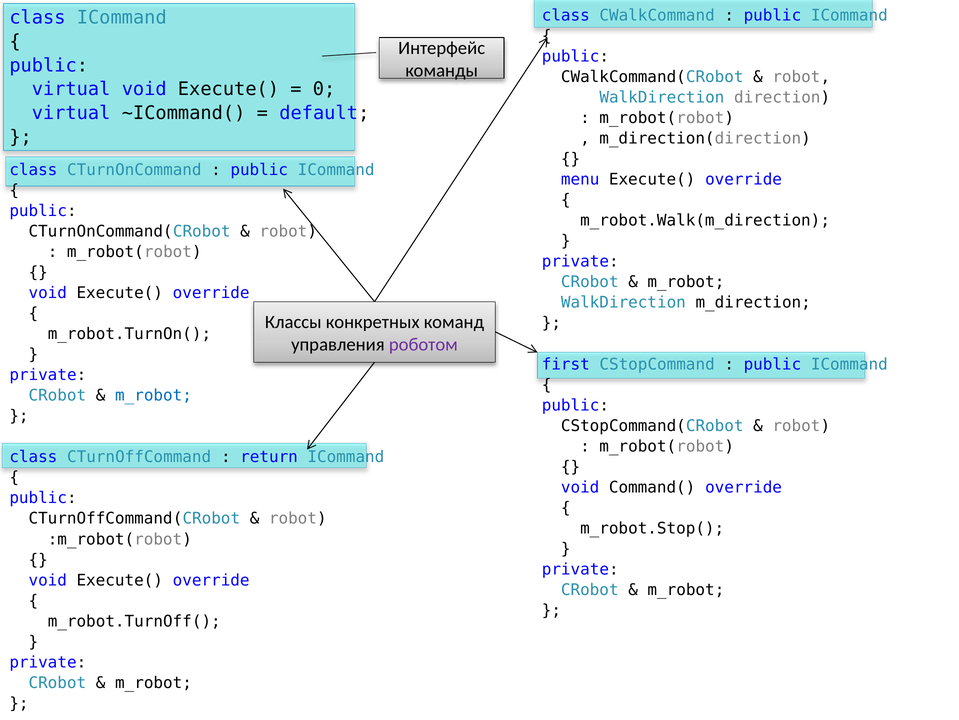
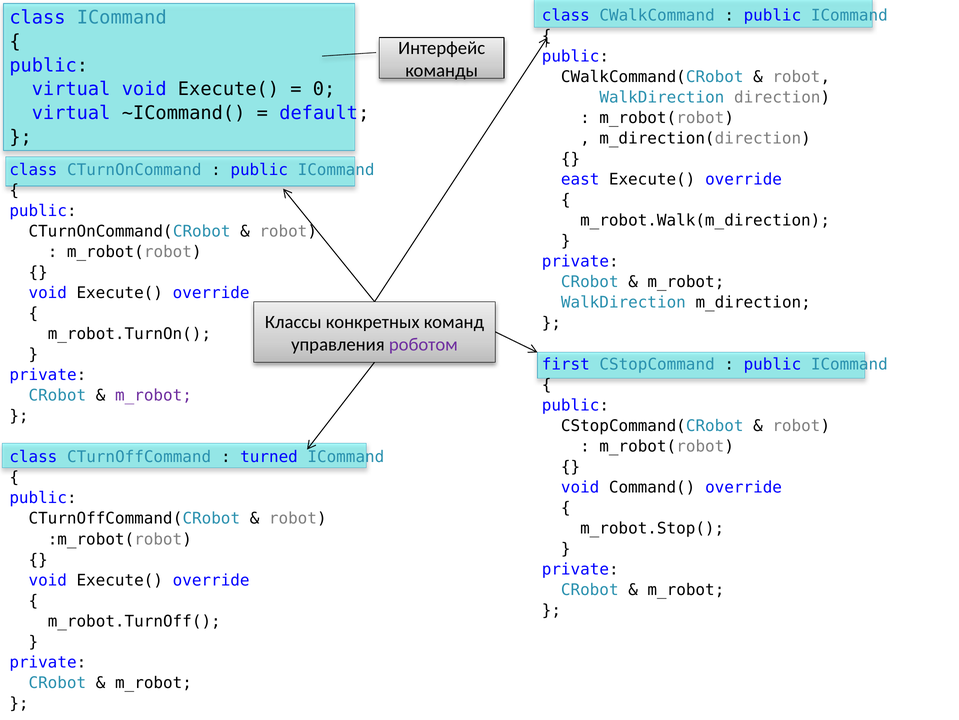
menu: menu -> east (580, 179)
m_robot colour: blue -> purple (153, 395)
return: return -> turned (269, 457)
